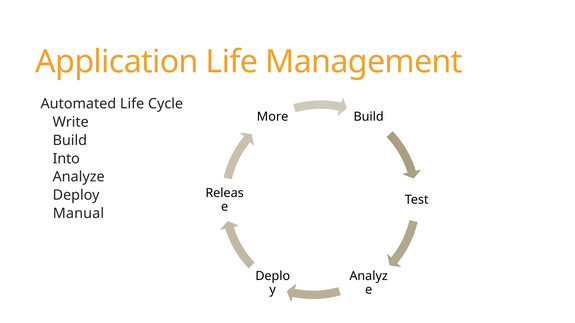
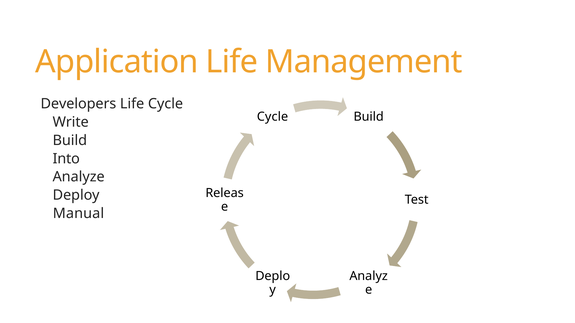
Automated: Automated -> Developers (78, 104)
More: More -> Cycle (273, 117)
